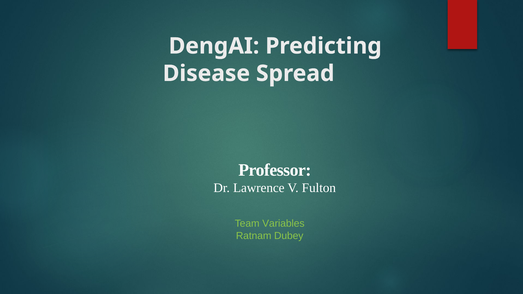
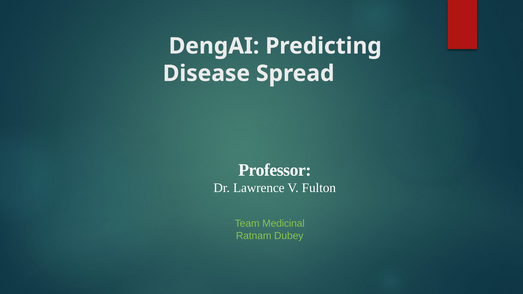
Variables: Variables -> Medicinal (283, 224)
